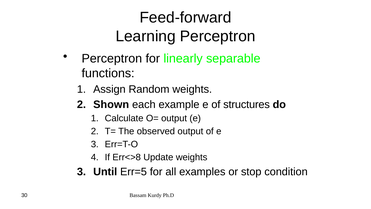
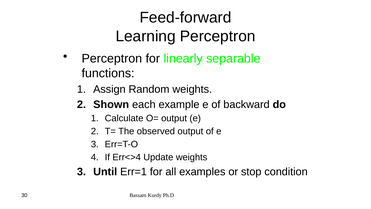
structures: structures -> backward (246, 104)
Err<>8: Err<>8 -> Err<>4 (127, 157)
Err=5: Err=5 -> Err=1 (134, 171)
